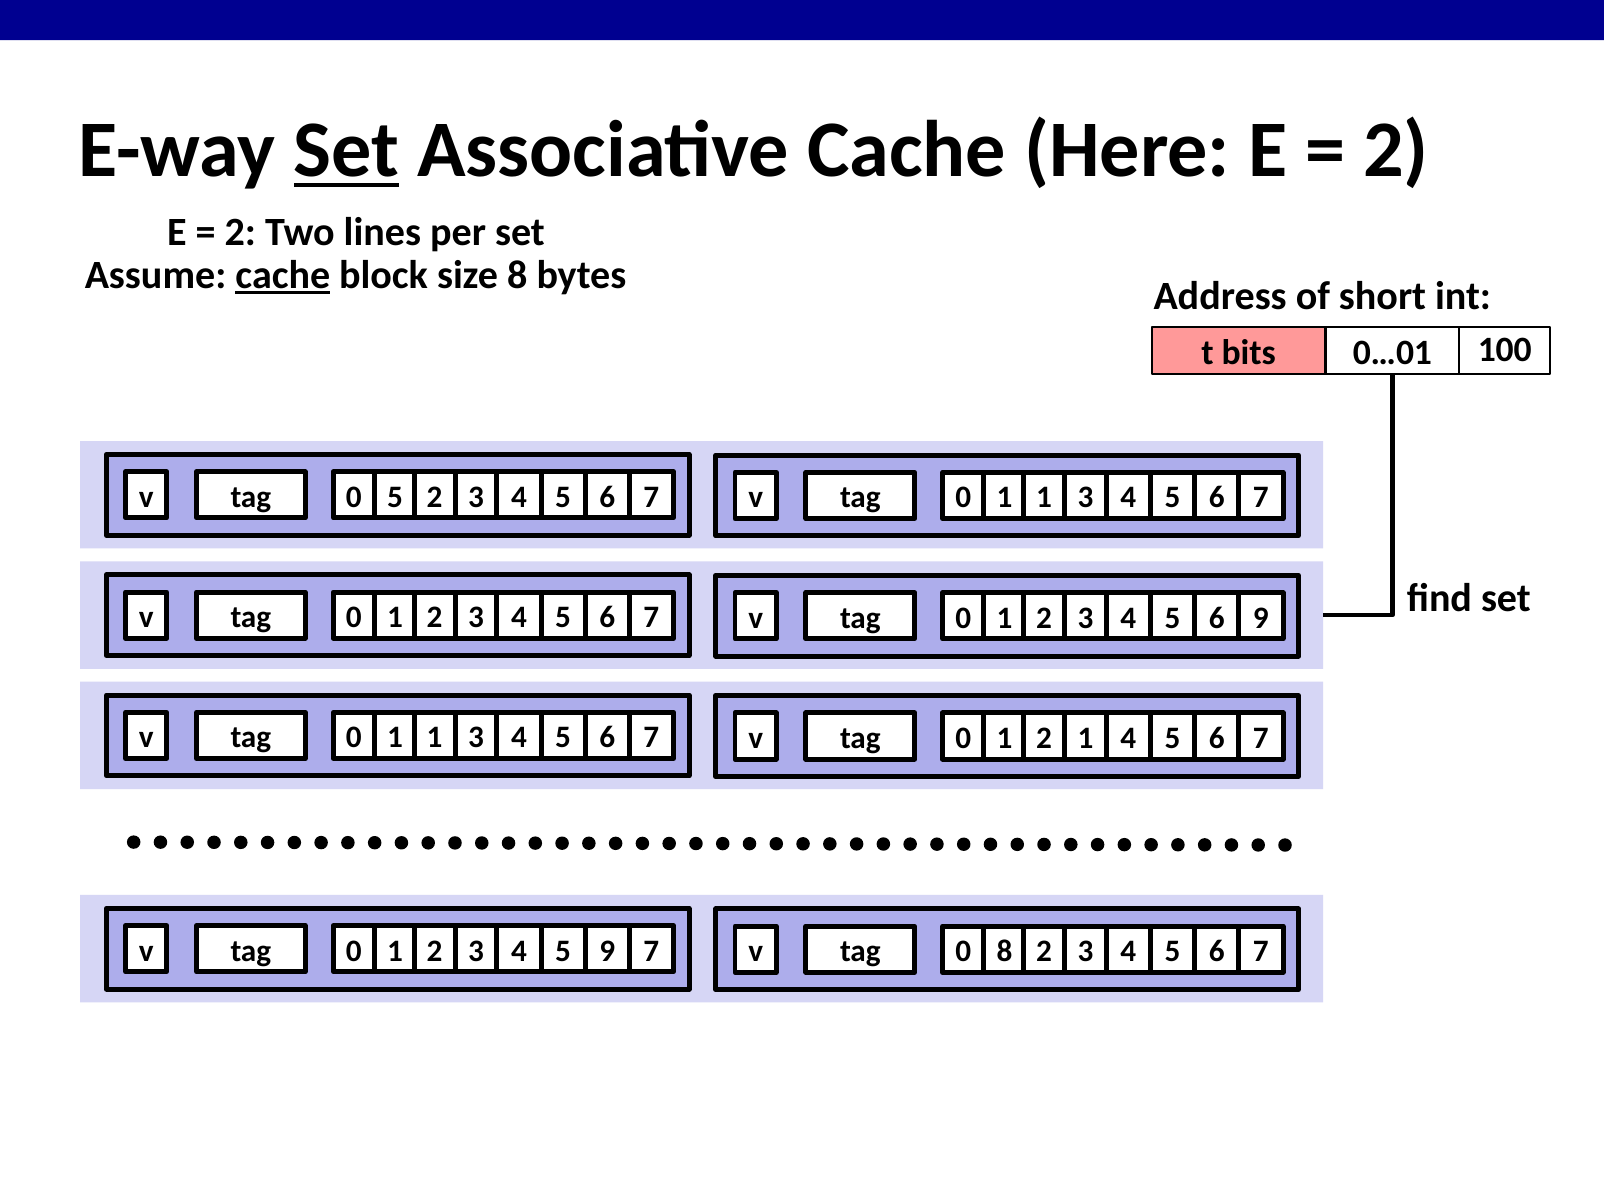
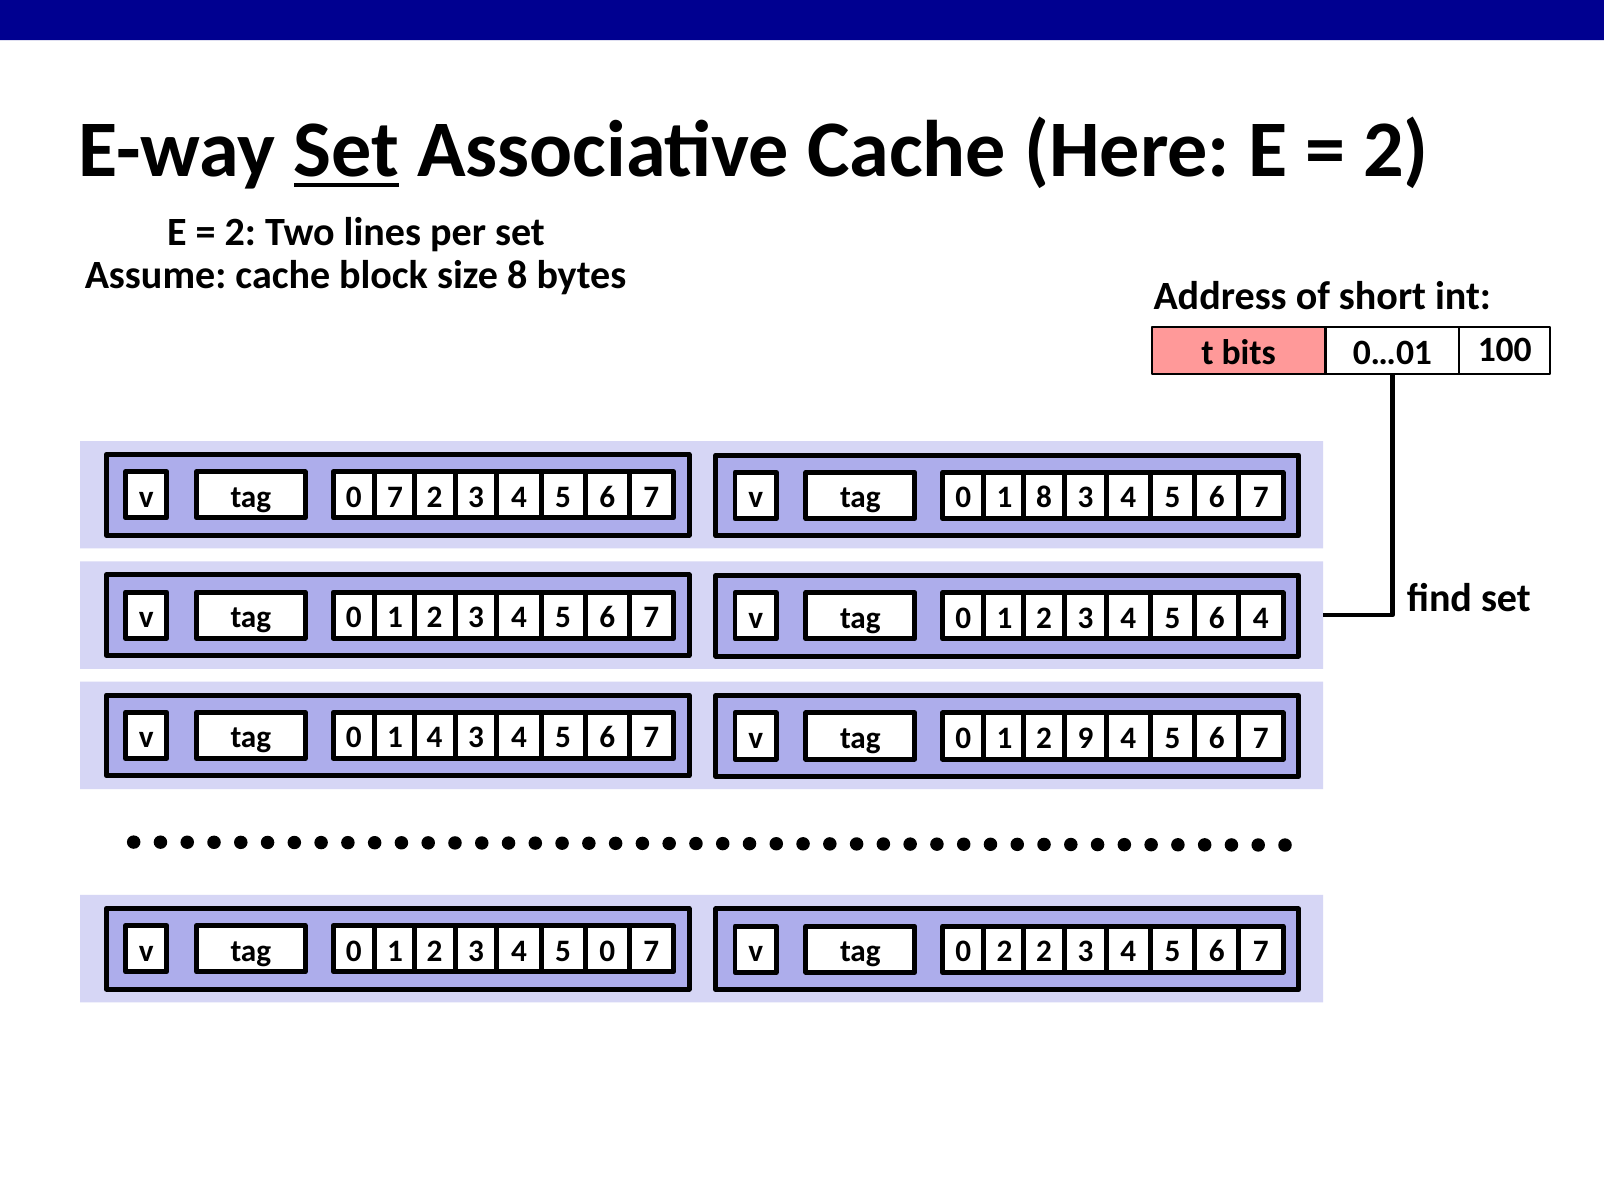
cache underline: present -> none (283, 275)
0 5: 5 -> 7 (395, 497)
1: 1 -> 8 (1044, 498)
2 9: 9 -> 4 (1261, 618)
1: 1 -> 4 (435, 738)
v 1: 1 -> 9 (1085, 738)
3 9: 9 -> 0 (607, 951)
0 8: 8 -> 2 (1005, 951)
